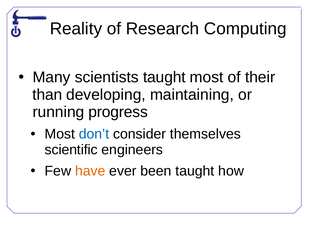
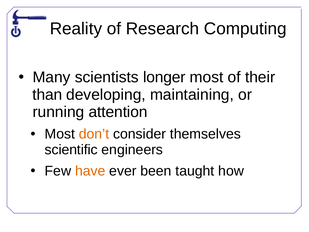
scientists taught: taught -> longer (164, 77)
progress: progress -> attention (118, 112)
don’t colour: blue -> orange (94, 134)
